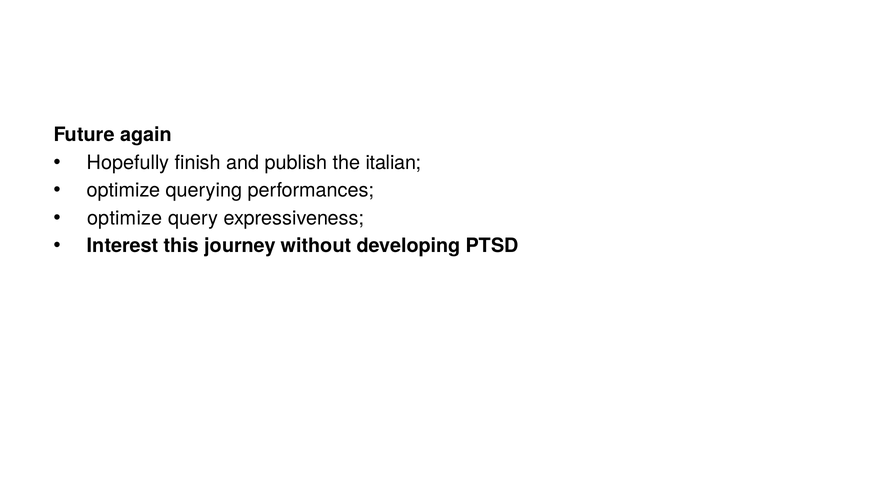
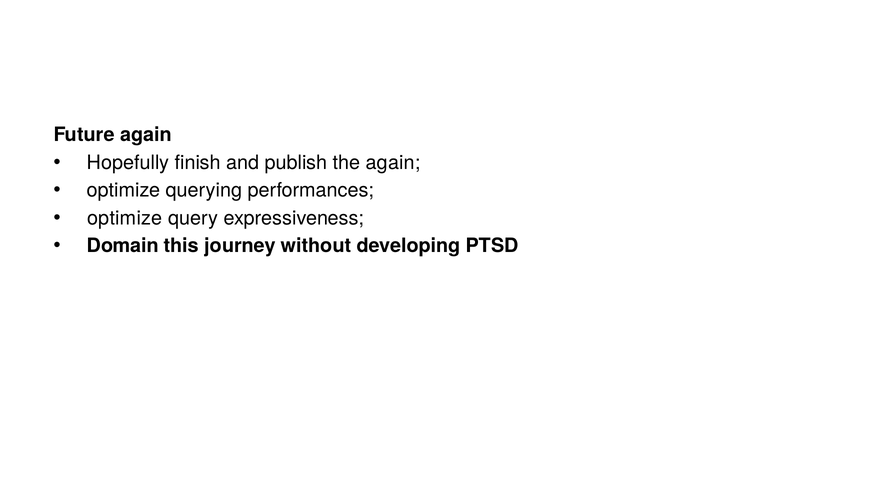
the italian: italian -> again (393, 163)
Interest: Interest -> Domain (123, 246)
